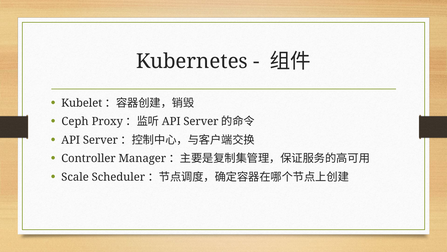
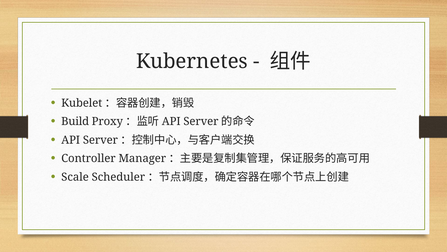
Ceph: Ceph -> Build (75, 121)
